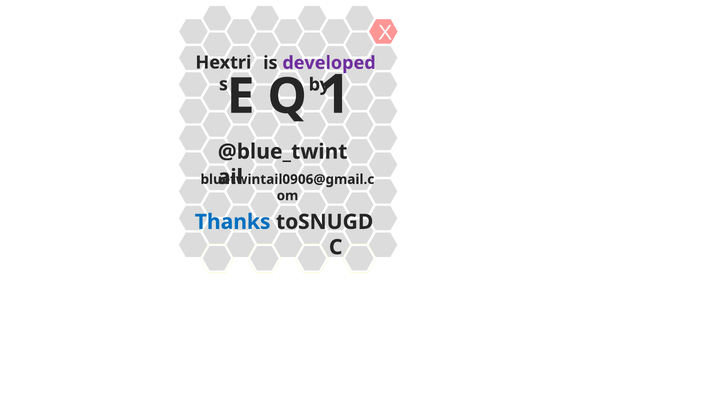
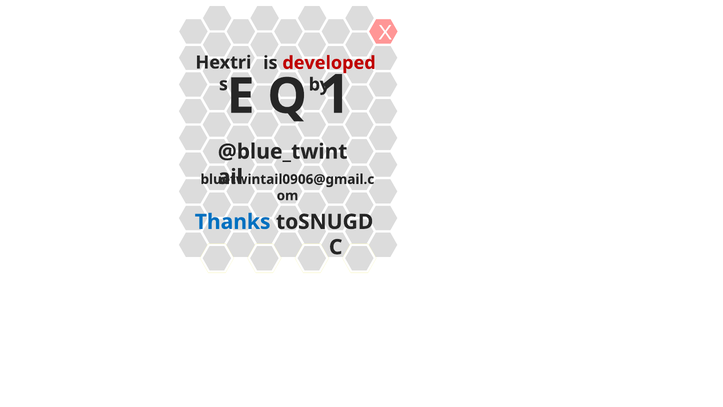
developed colour: purple -> red (329, 63)
